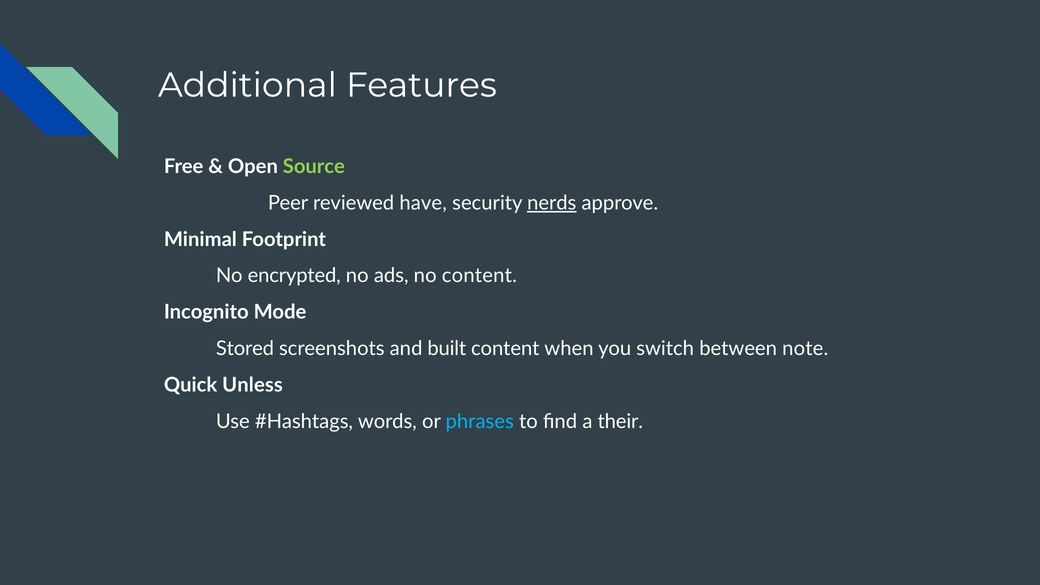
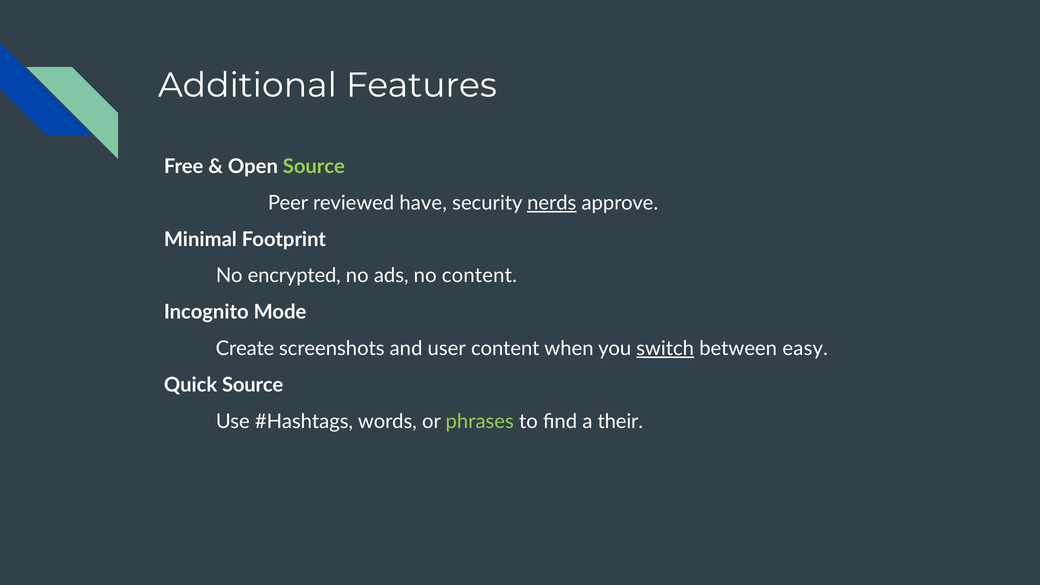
Stored: Stored -> Create (245, 349)
built: built -> user (447, 349)
switch underline: none -> present (665, 349)
note: note -> easy (805, 349)
Quick Unless: Unless -> Source (253, 385)
phrases colour: light blue -> light green (480, 421)
